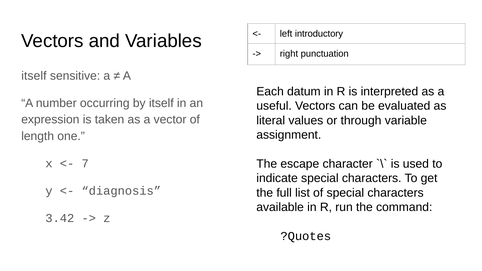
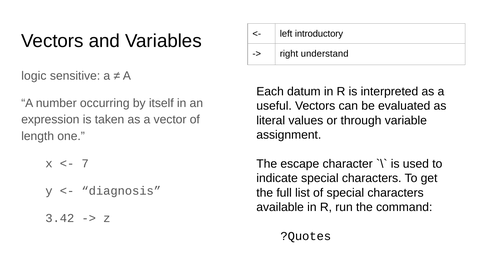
punctuation: punctuation -> understand (325, 54)
itself: itself -> logic (34, 76)
